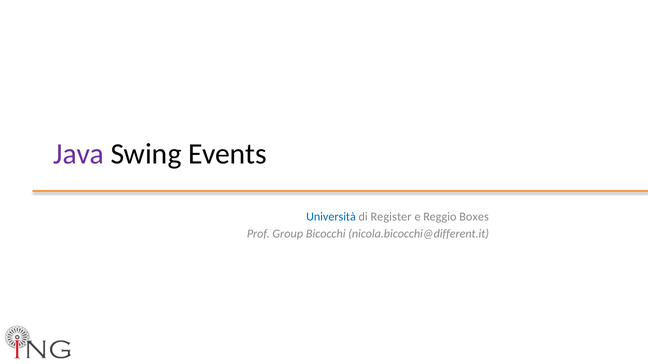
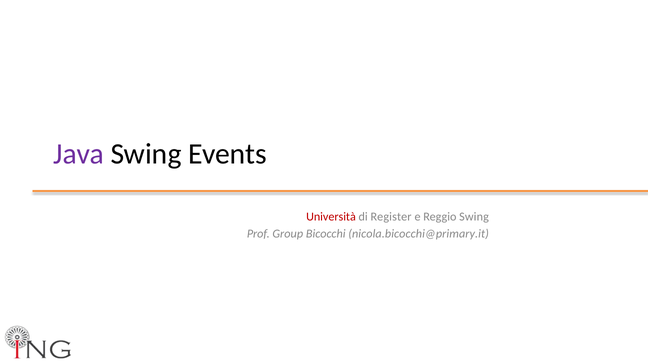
Università colour: blue -> red (331, 217)
Reggio Boxes: Boxes -> Swing (474, 217)
nicola.bicocchi@different.it: nicola.bicocchi@different.it -> nicola.bicocchi@primary.it (419, 234)
